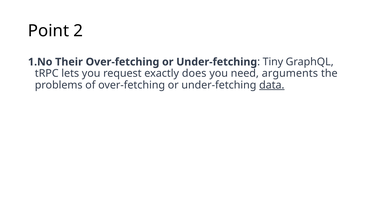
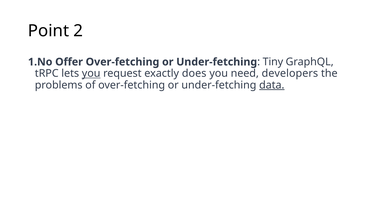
Their: Their -> Offer (69, 62)
you underline: none -> present (91, 74)
arguments: arguments -> developers (290, 74)
